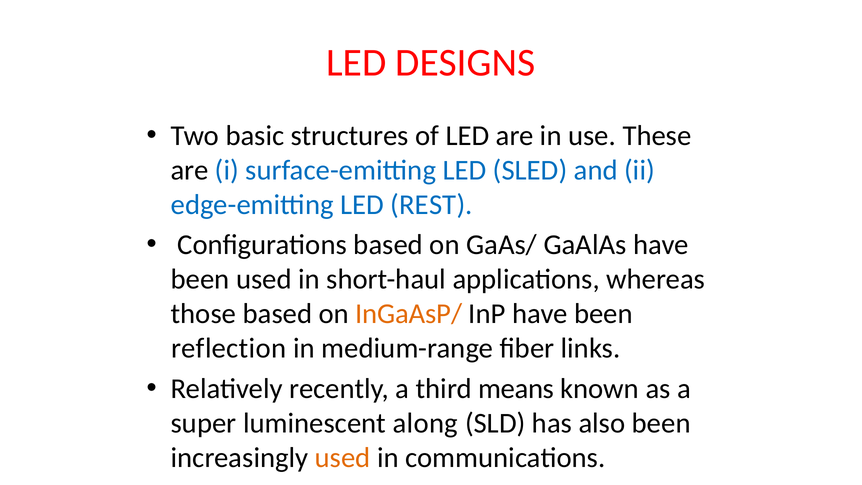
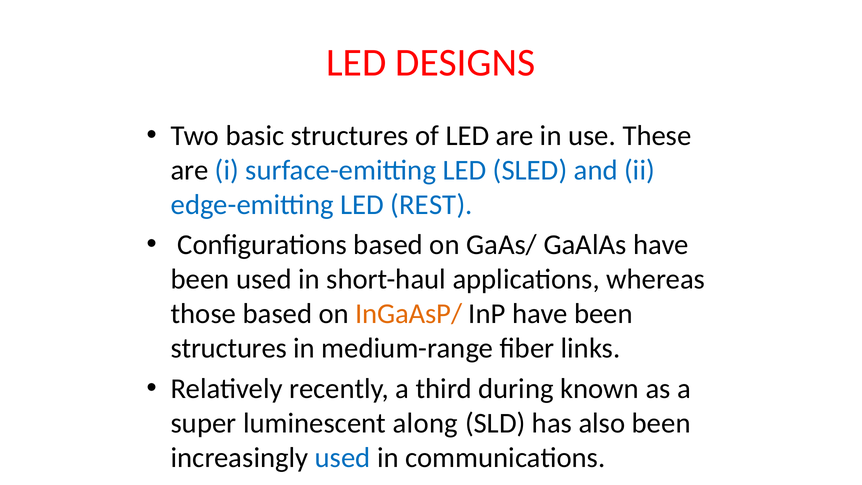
reflection: reflection -> structures (229, 348)
means: means -> during (516, 389)
used colour: orange -> blue (343, 458)
